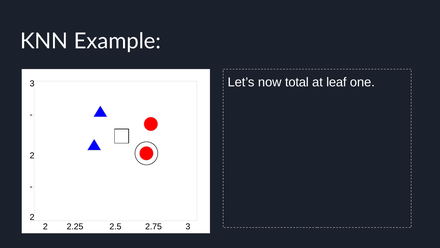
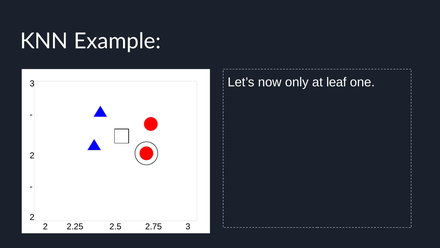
total: total -> only (297, 82)
